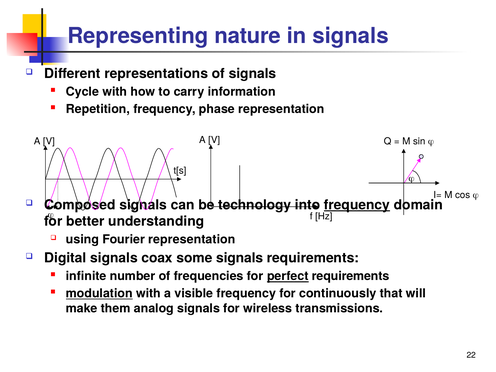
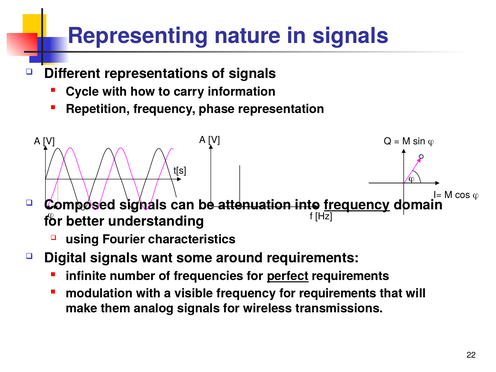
technology: technology -> attenuation (255, 205)
Fourier representation: representation -> characteristics (192, 240)
coax: coax -> want (157, 258)
some signals: signals -> around (240, 258)
modulation underline: present -> none (99, 294)
for continuously: continuously -> requirements (338, 294)
